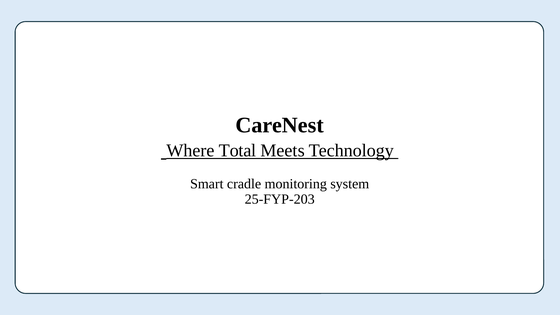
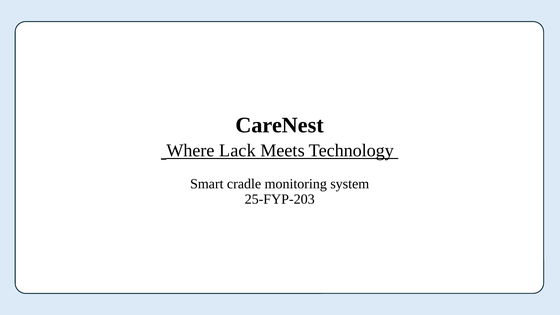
Total: Total -> Lack (237, 151)
